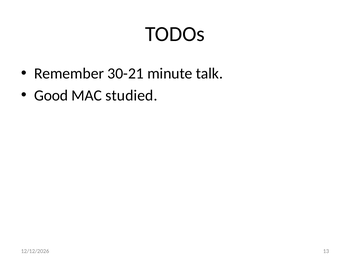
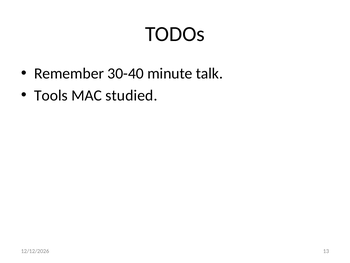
30-21: 30-21 -> 30-40 (126, 73)
Good: Good -> Tools (51, 95)
